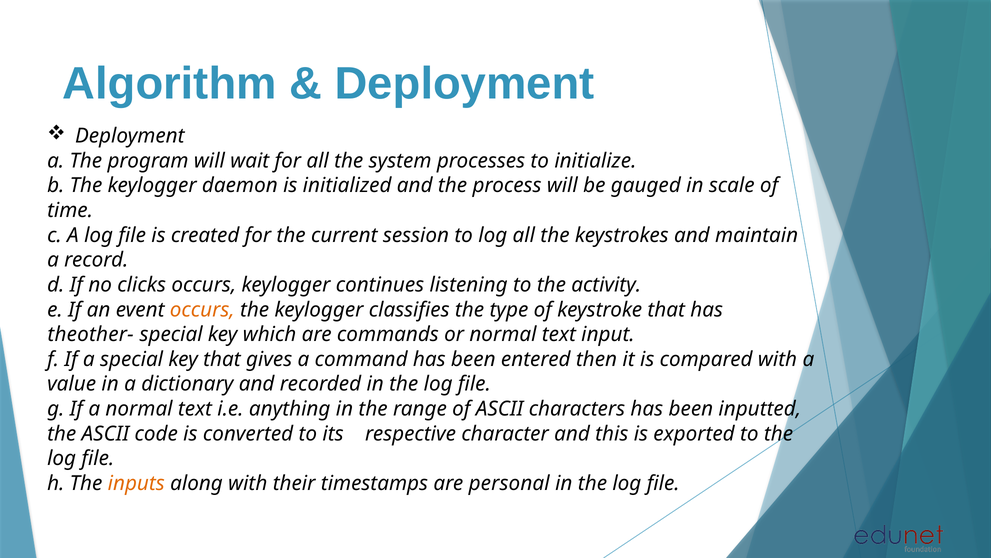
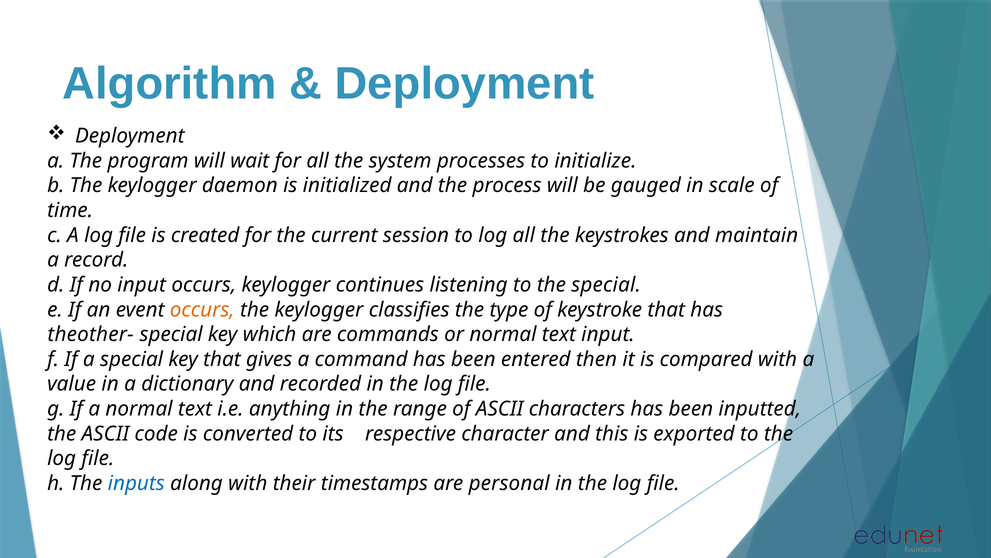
no clicks: clicks -> input (142, 285)
the activity: activity -> special (606, 285)
inputs colour: orange -> blue (136, 483)
